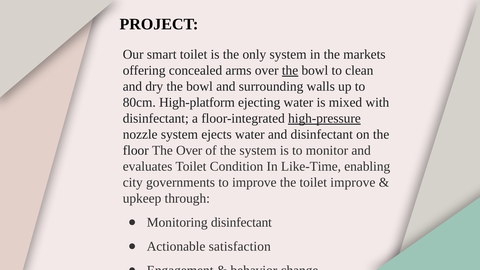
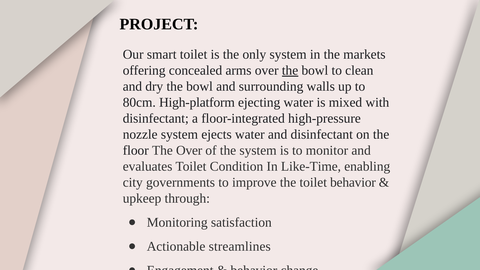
high-pressure underline: present -> none (324, 118)
toilet improve: improve -> behavior (353, 183)
Monitoring disinfectant: disinfectant -> satisfaction (241, 223)
satisfaction: satisfaction -> streamlines (240, 247)
